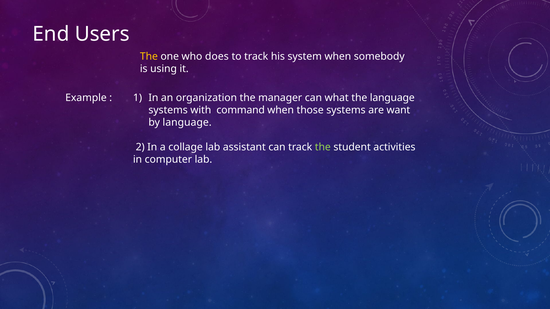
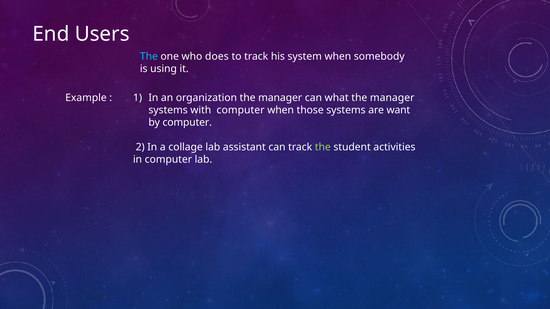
The colour: yellow -> light blue (149, 56)
language: language -> manager (392, 98)
with command: command -> computer (241, 110)
by language: language -> computer (187, 123)
